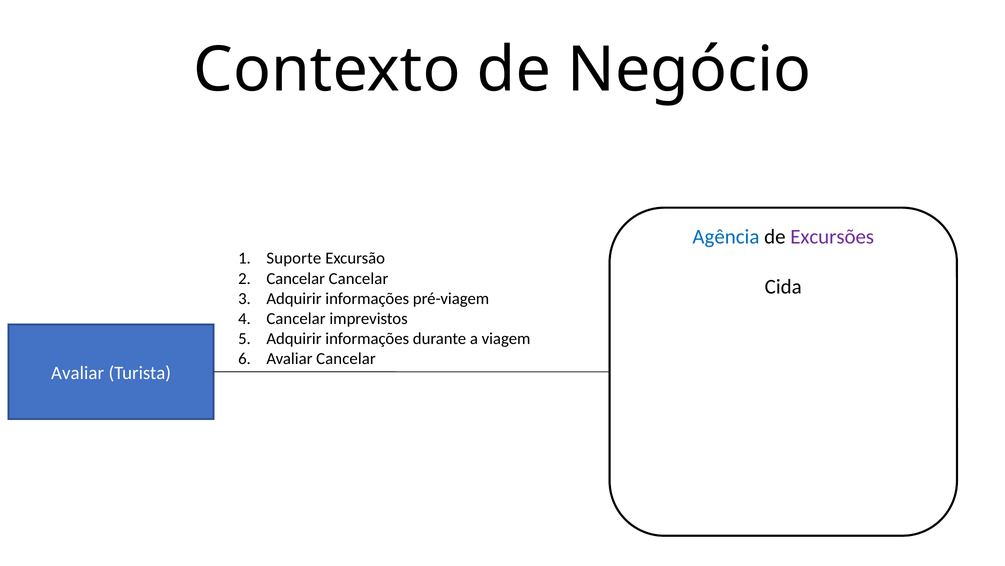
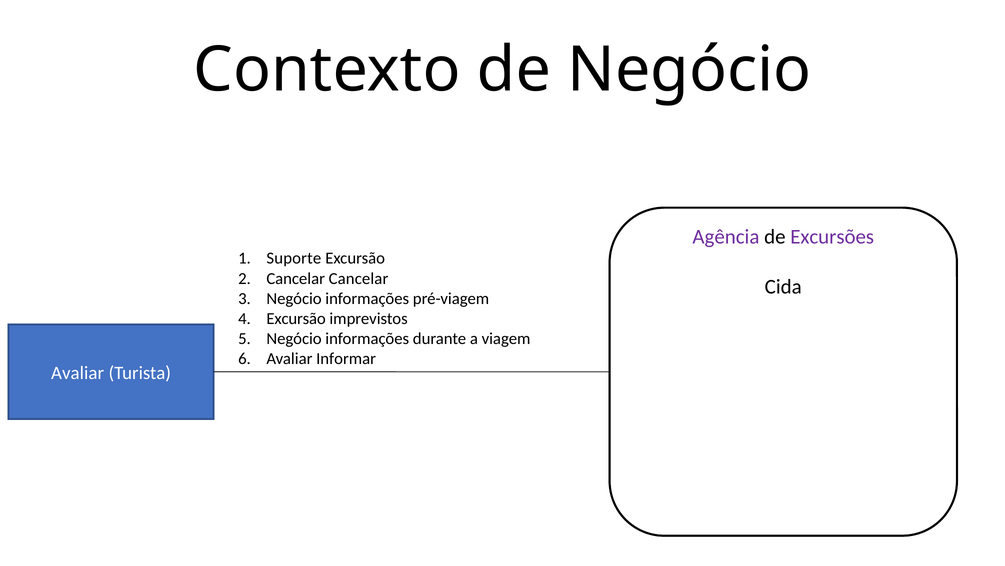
Agência colour: blue -> purple (726, 236)
Adquirir: Adquirir -> Negócio (294, 298)
Cancelar: Cancelar -> Excursão (296, 318)
Adquirir: Adquirir -> Negócio (294, 338)
Avaliar Cancelar: Cancelar -> Informar (346, 358)
